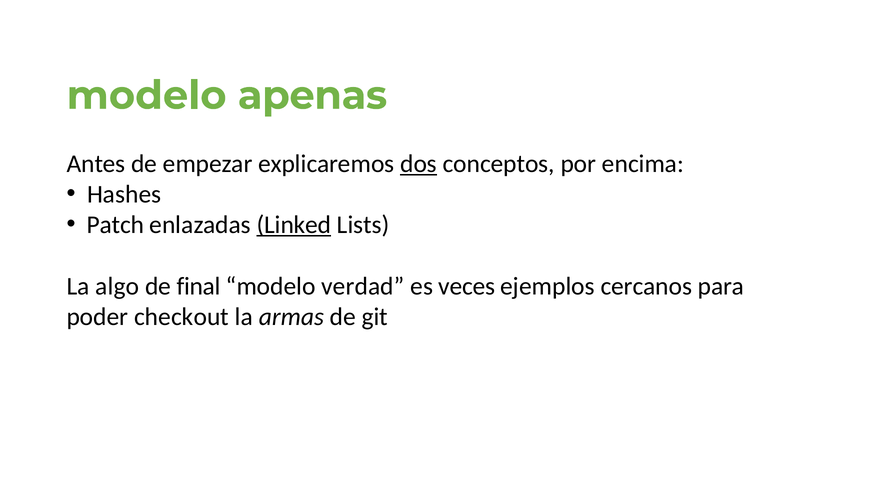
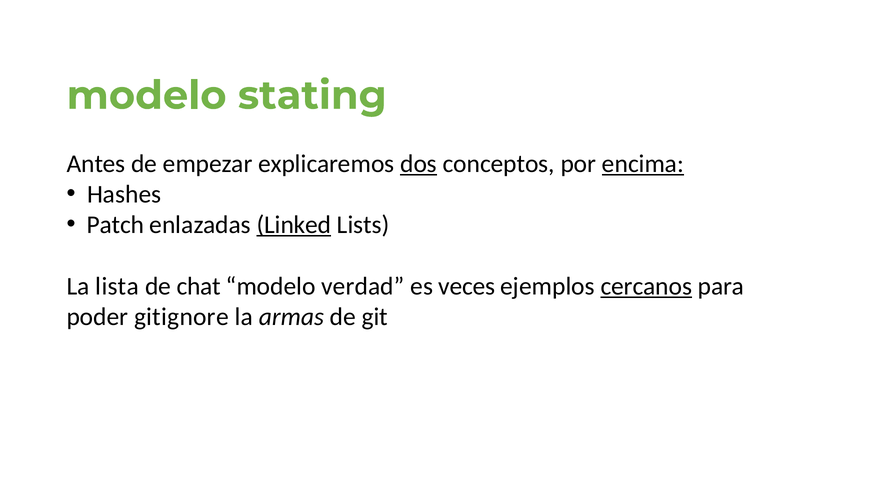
apenas: apenas -> stating (312, 96)
encima underline: none -> present (643, 164)
algo: algo -> lista (117, 286)
final: final -> chat (199, 286)
cercanos underline: none -> present (646, 286)
checkout: checkout -> gitignore (181, 317)
